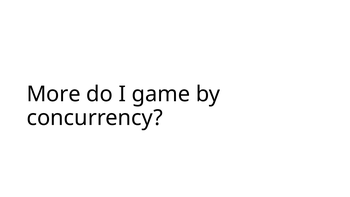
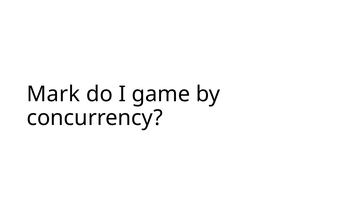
More: More -> Mark (53, 94)
